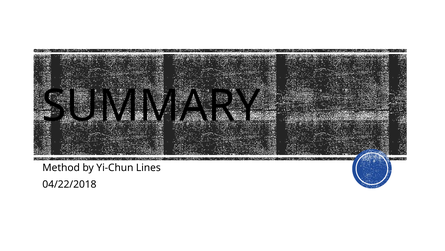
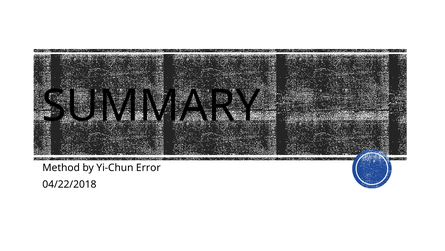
Lines: Lines -> Error (148, 167)
